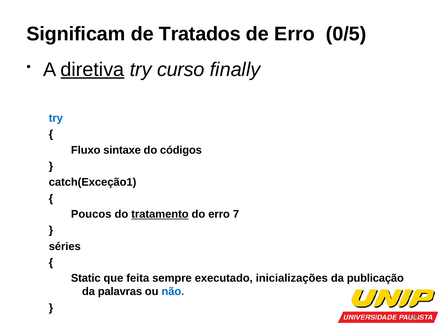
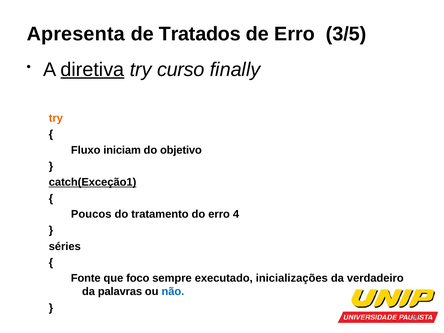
Significam: Significam -> Apresenta (76, 34)
0/5: 0/5 -> 3/5 (346, 34)
try colour: blue -> orange (56, 118)
sintaxe: sintaxe -> iniciam (122, 150)
códigos: códigos -> objetivo (181, 150)
catch(Exceção1 underline: none -> present (93, 182)
tratamento underline: present -> none (160, 214)
7: 7 -> 4 (236, 214)
Static: Static -> Fonte (86, 278)
feita: feita -> foco (138, 278)
publicação: publicação -> verdadeiro (375, 278)
